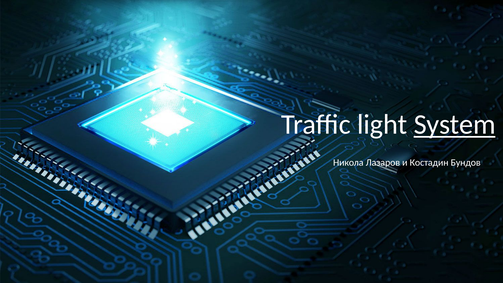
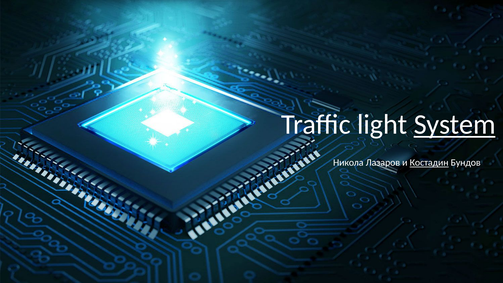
Костадин underline: none -> present (429, 163)
